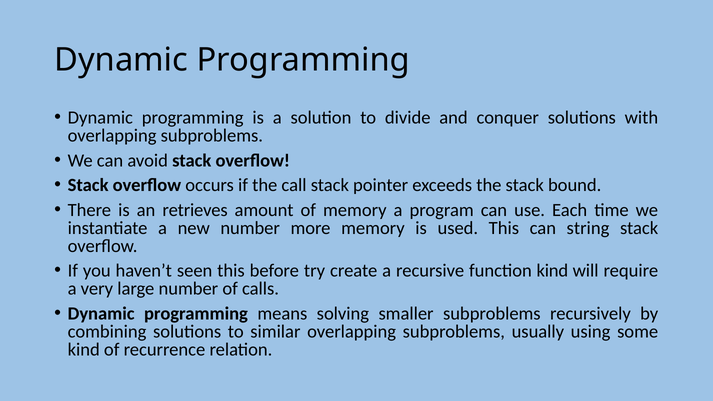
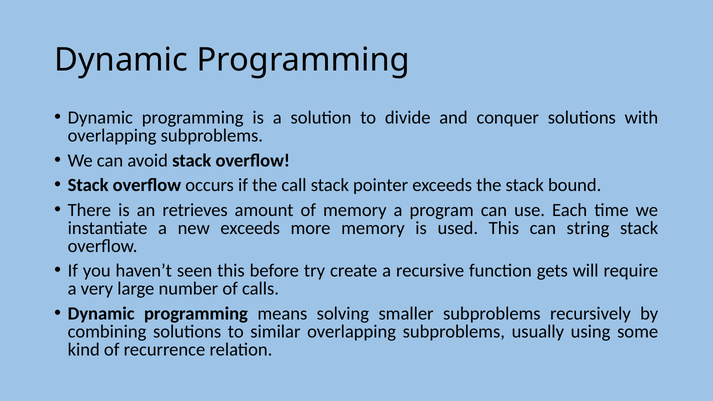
new number: number -> exceeds (250, 228)
function kind: kind -> gets (552, 271)
